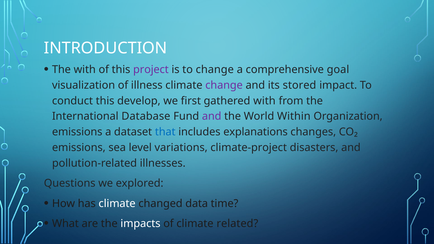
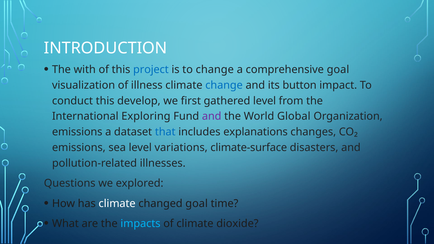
project colour: purple -> blue (151, 70)
change colour: purple -> blue (224, 85)
stored: stored -> button (300, 85)
gathered with: with -> level (265, 101)
Database: Database -> Exploring (146, 116)
Within: Within -> Global (294, 116)
climate-project: climate-project -> climate-surface (249, 148)
changed data: data -> goal (197, 204)
impacts colour: white -> light blue (140, 224)
related: related -> dioxide (237, 224)
